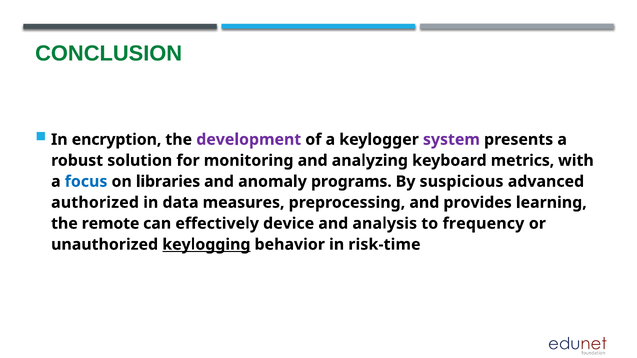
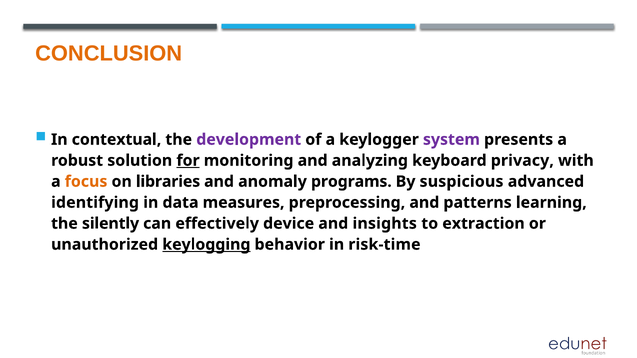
CONCLUSION colour: green -> orange (109, 54)
encryption: encryption -> contextual (117, 140)
for underline: none -> present (188, 161)
metrics: metrics -> privacy (522, 161)
focus colour: blue -> orange (86, 182)
authorized: authorized -> identifying (95, 203)
provides: provides -> patterns (478, 203)
remote: remote -> silently (111, 224)
analysis: analysis -> insights (385, 224)
frequency: frequency -> extraction (484, 224)
